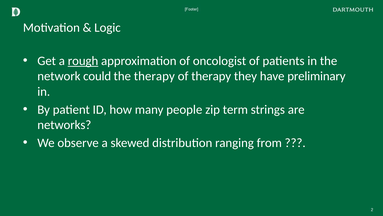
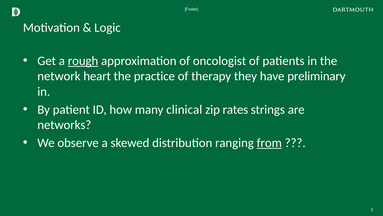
could: could -> heart (97, 76)
the therapy: therapy -> practice (154, 76)
people: people -> clinical (184, 109)
term: term -> rates (235, 109)
from underline: none -> present (269, 142)
